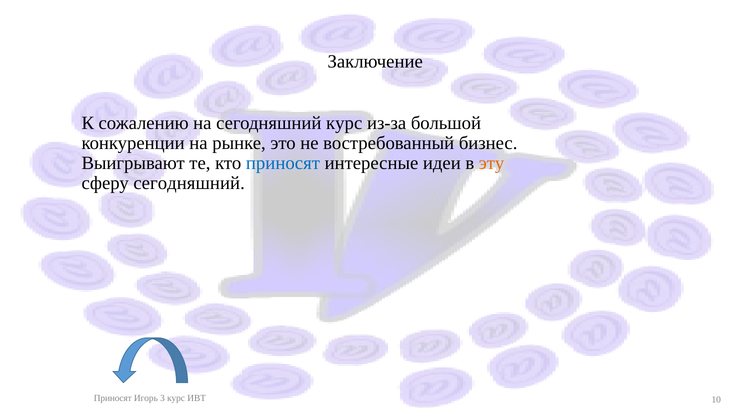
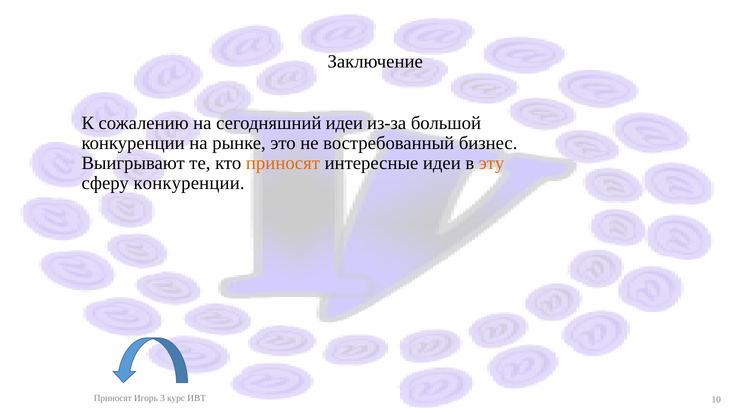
сегодняшний курс: курс -> идеи (344, 123)
приносят colour: blue -> orange (283, 163)
сферу сегодняшний: сегодняшний -> конкуренции (189, 183)
